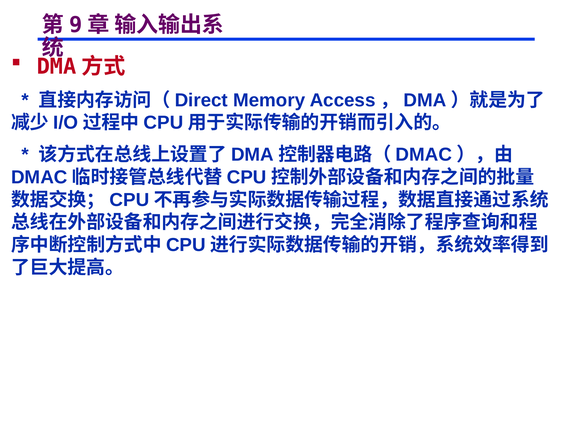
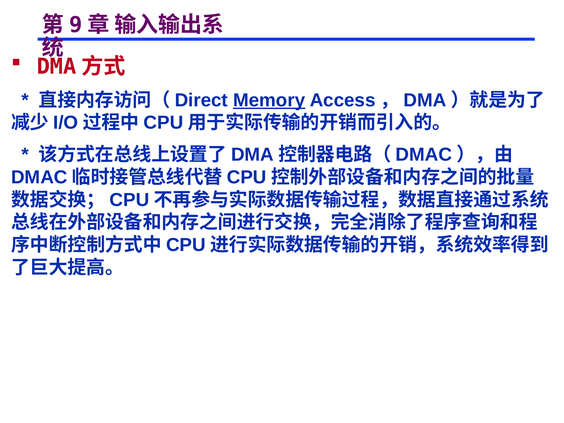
Memory underline: none -> present (269, 100)
